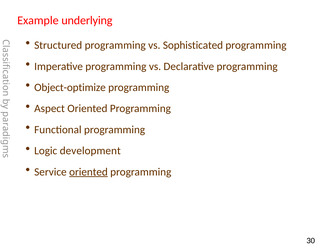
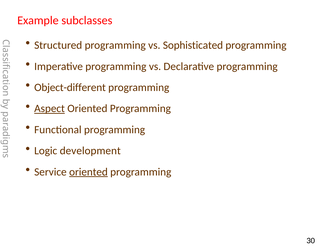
underlying: underlying -> subclasses (87, 20)
Object-optimize: Object-optimize -> Object-different (70, 88)
Aspect underline: none -> present (50, 109)
